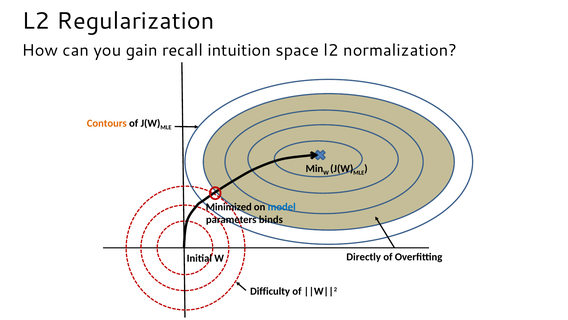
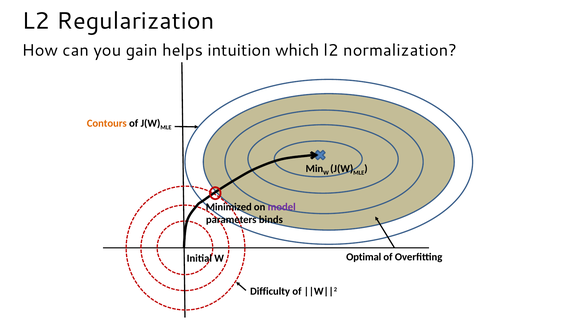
recall: recall -> helps (182, 50)
space: space -> which (297, 50)
model colour: blue -> purple (282, 207)
Directly: Directly -> Optimal (364, 257)
